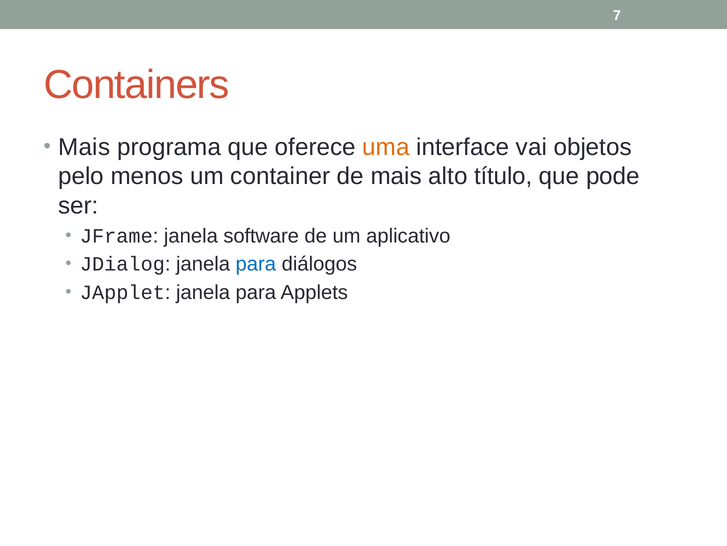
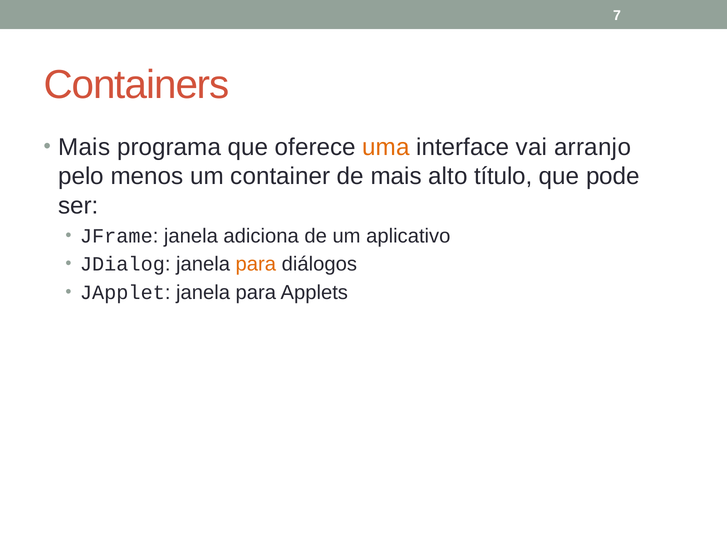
objetos: objetos -> arranjo (593, 147)
software: software -> adiciona (261, 236)
para colour: blue -> orange (256, 264)
